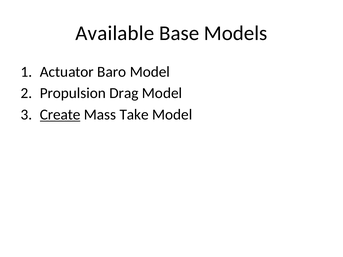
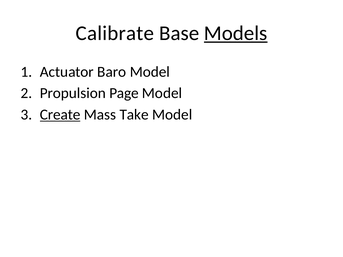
Available: Available -> Calibrate (115, 33)
Models underline: none -> present (236, 33)
Drag: Drag -> Page (124, 93)
